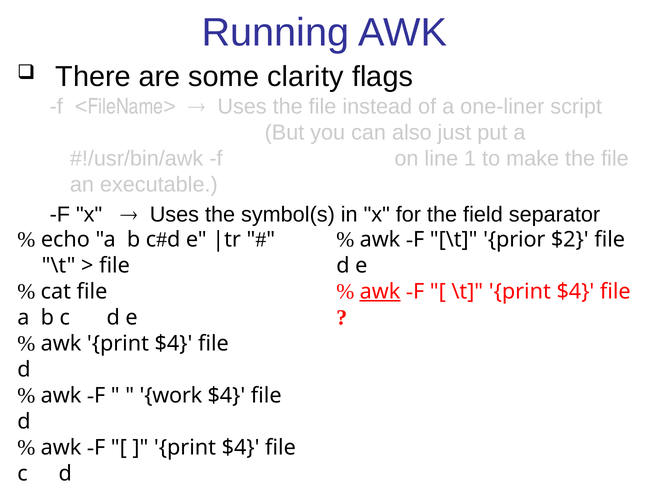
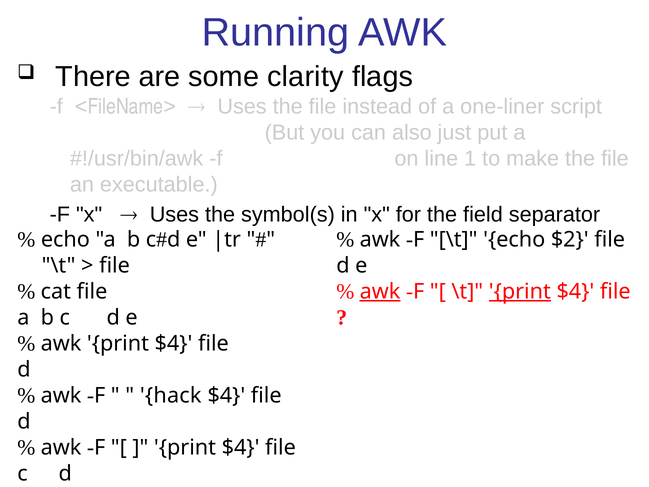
\t prior: prior -> echo (514, 239)
print underline: none -> present (520, 291)
work: work -> hack (171, 395)
